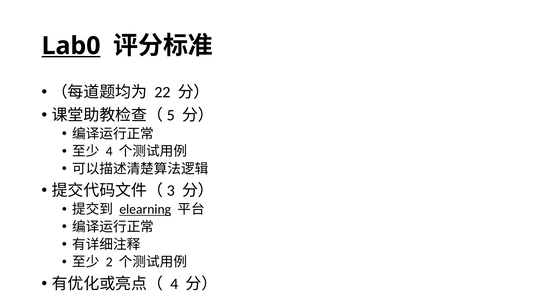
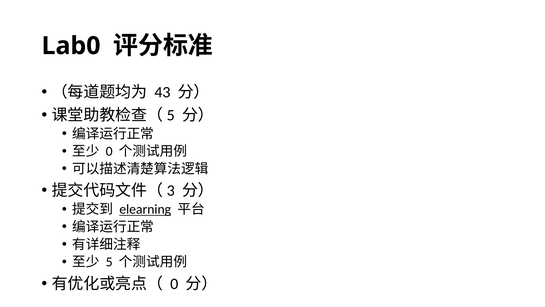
Lab0 underline: present -> none (71, 46)
22: 22 -> 43 (162, 92)
4: 4 -> 0 (109, 151)
2: 2 -> 5 (109, 262)
4: 4 -> 0 (174, 283)
